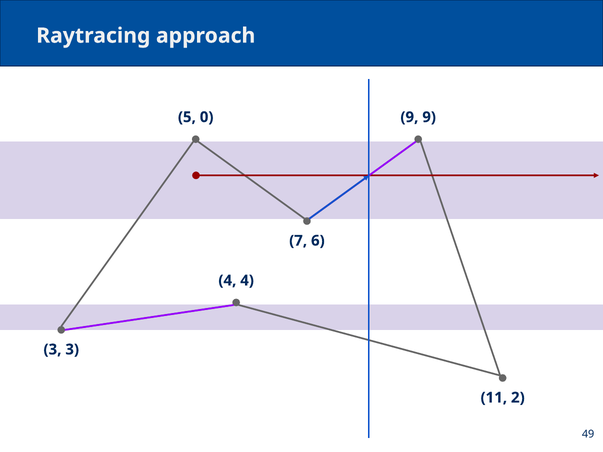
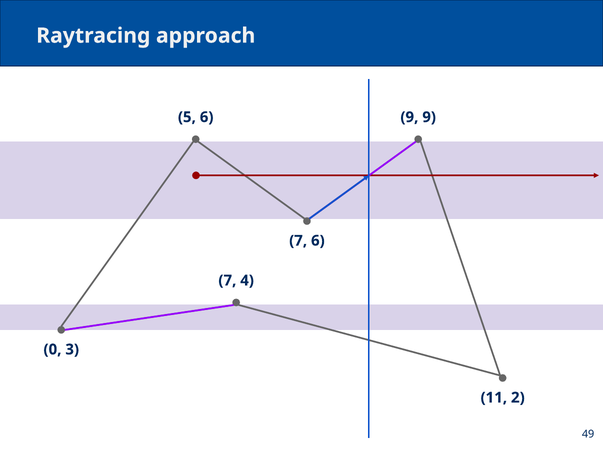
5 0: 0 -> 6 (207, 117)
4: 4 -> 7 (227, 281)
3: 3 -> 0 (52, 350)
